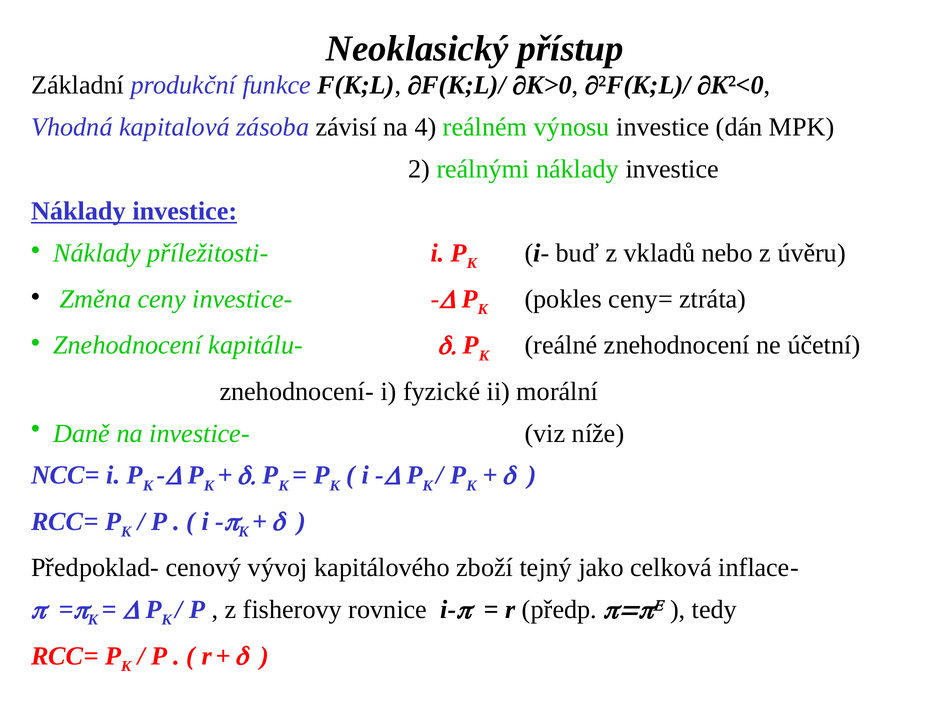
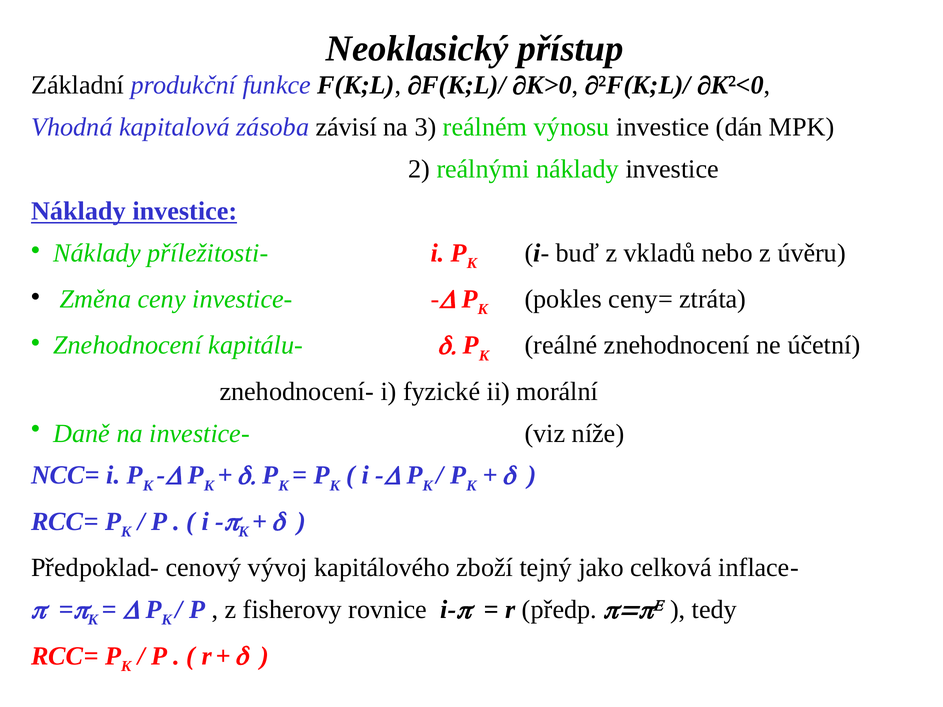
4: 4 -> 3 (426, 127)
